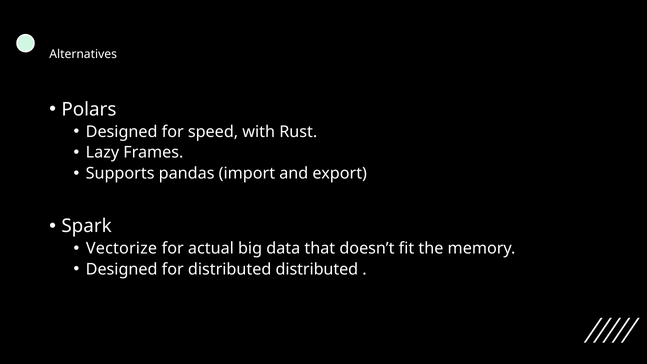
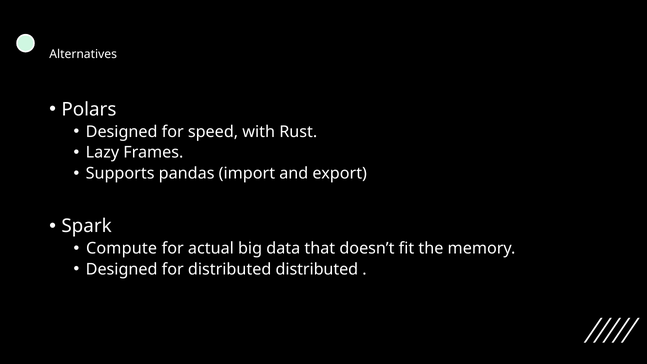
Vectorize: Vectorize -> Compute (122, 248)
